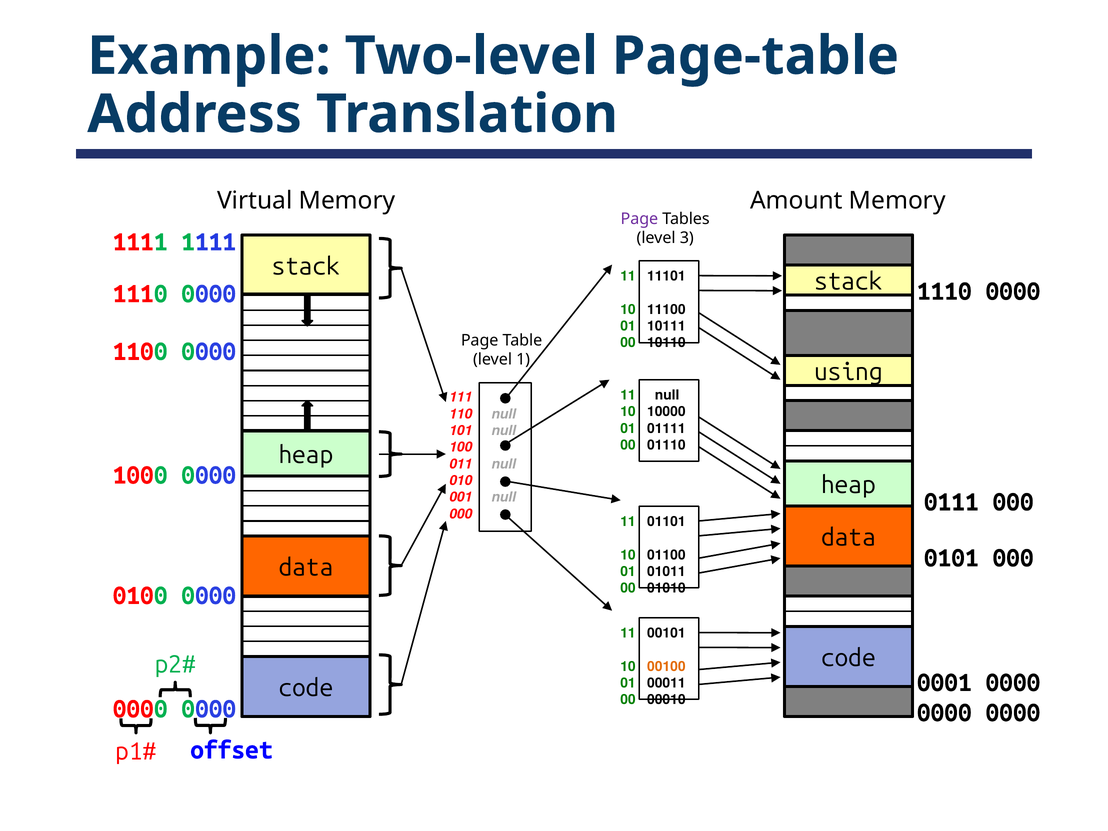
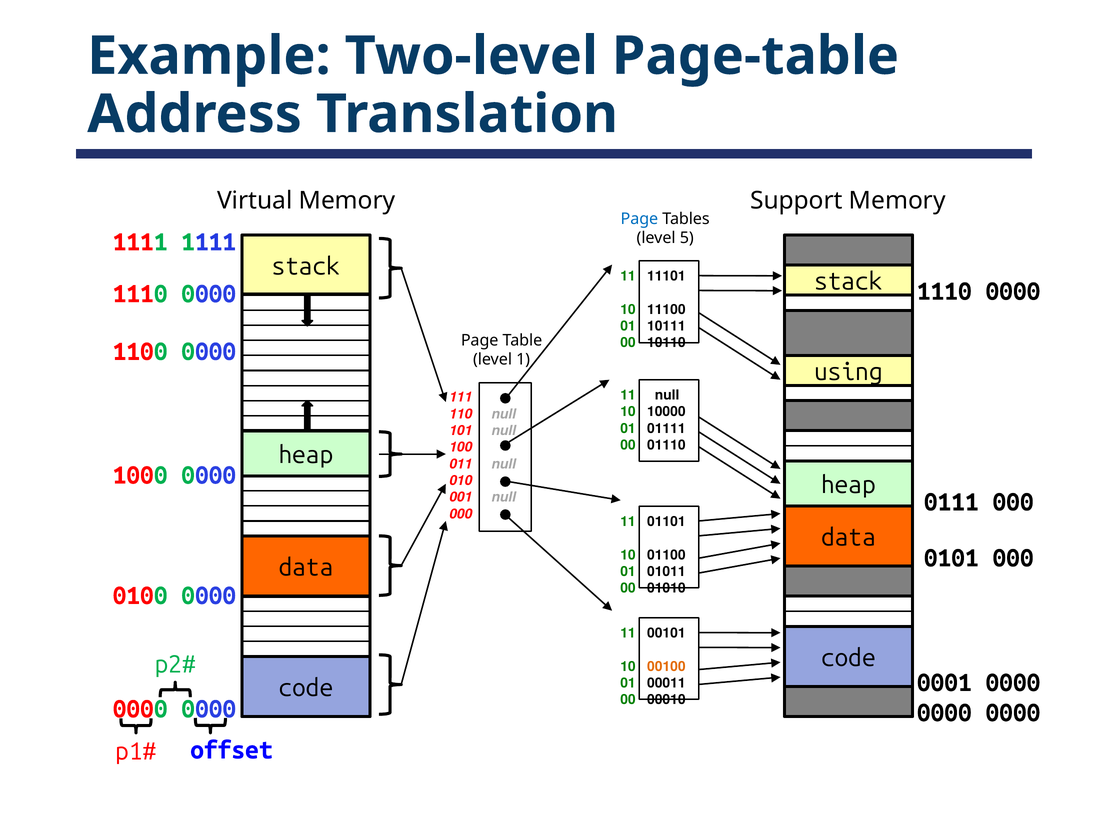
Amount: Amount -> Support (797, 201)
Page colour: purple -> blue (639, 219)
3: 3 -> 5 (687, 238)
